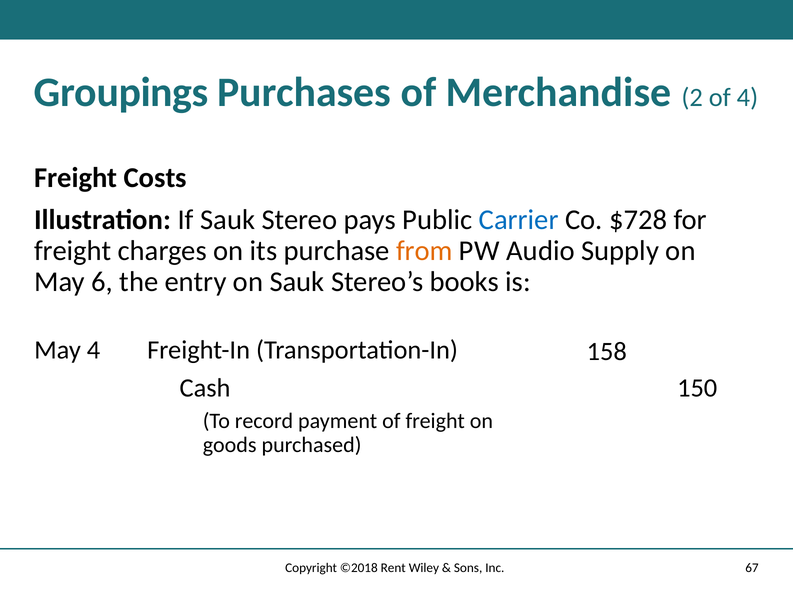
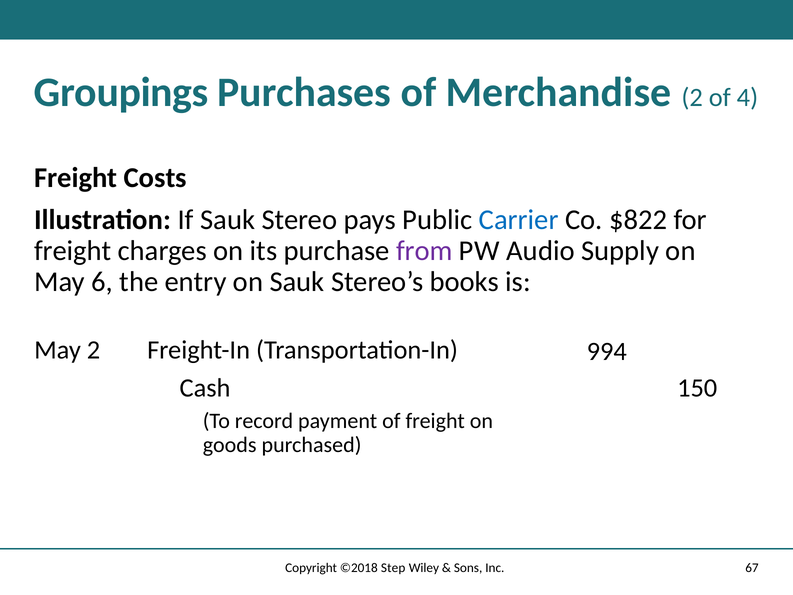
$728: $728 -> $822 (638, 220)
from colour: orange -> purple (424, 251)
May 4: 4 -> 2 (94, 350)
158: 158 -> 994 (607, 351)
Rent: Rent -> Step (393, 568)
